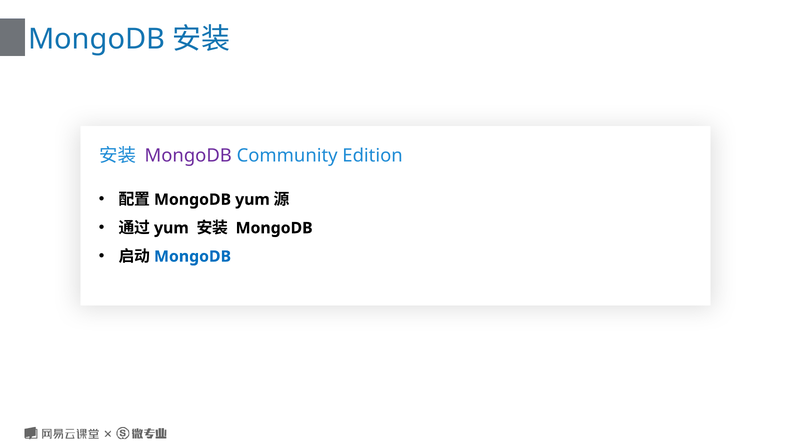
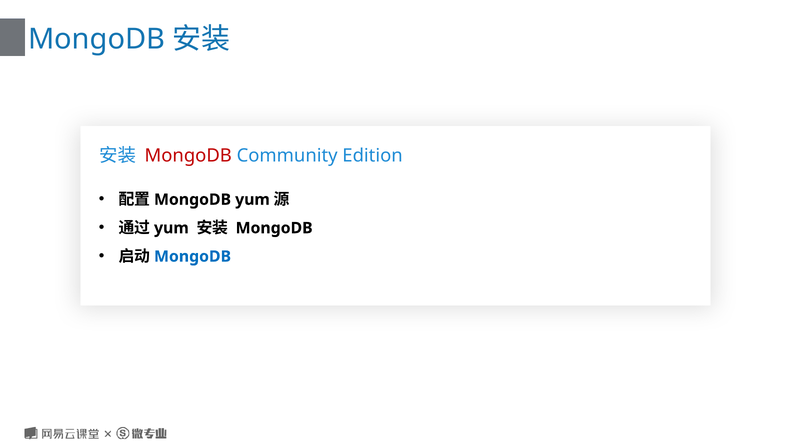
MongoDB colour: purple -> red (188, 156)
